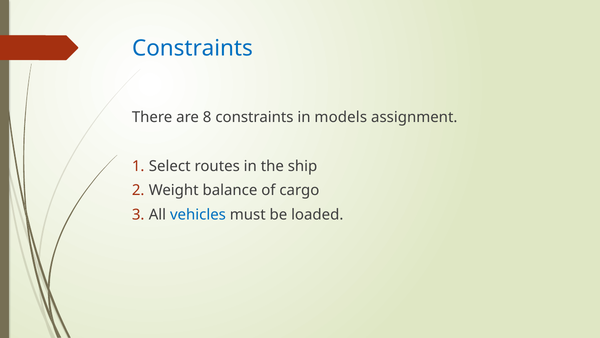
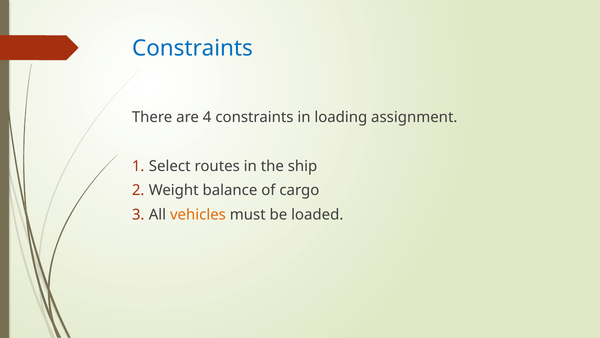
8: 8 -> 4 (207, 117)
models: models -> loading (341, 117)
vehicles colour: blue -> orange (198, 214)
